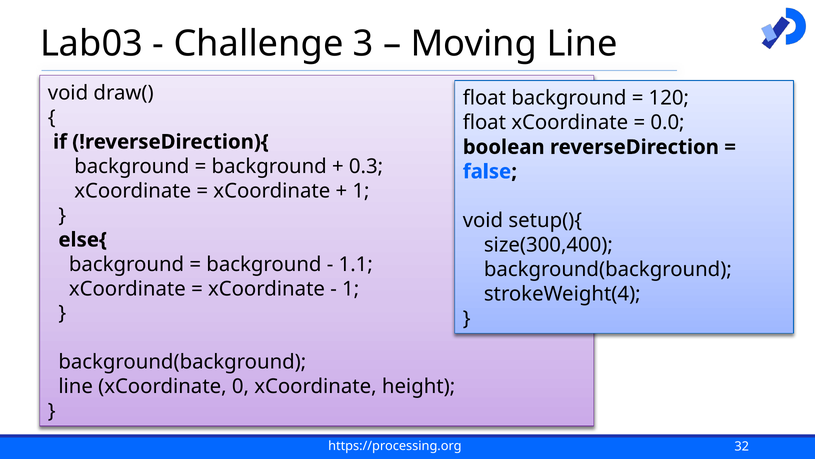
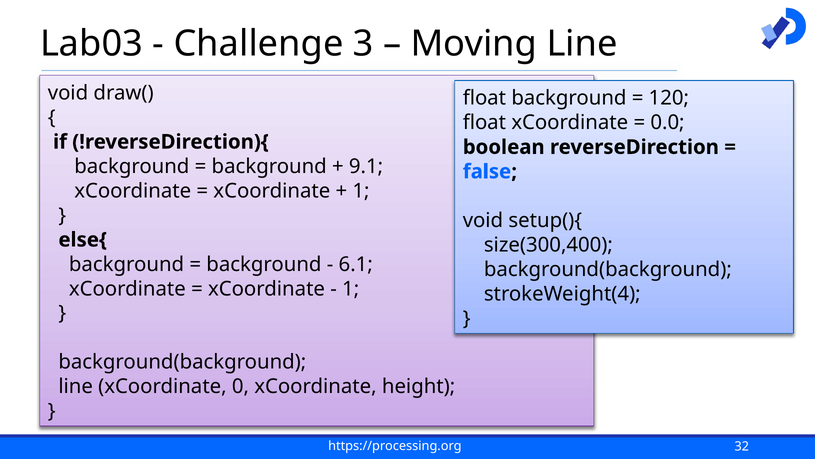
0.3: 0.3 -> 9.1 (366, 166)
1.1: 1.1 -> 6.1 (356, 264)
